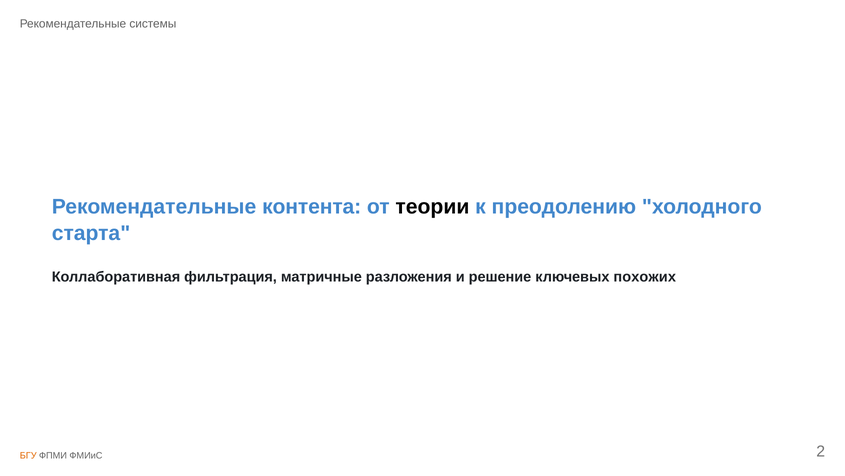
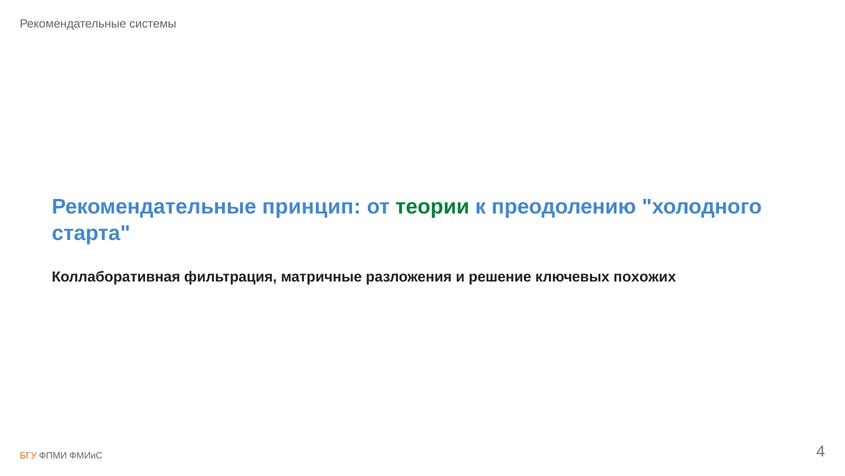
контента: контента -> принцип (312, 206)
теории colour: black -> green (432, 206)
2: 2 -> 4 (821, 451)
